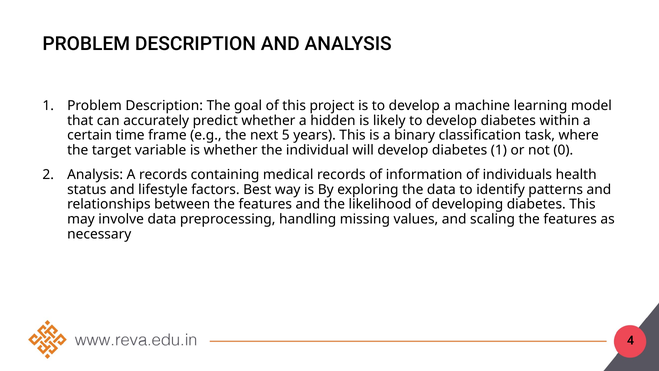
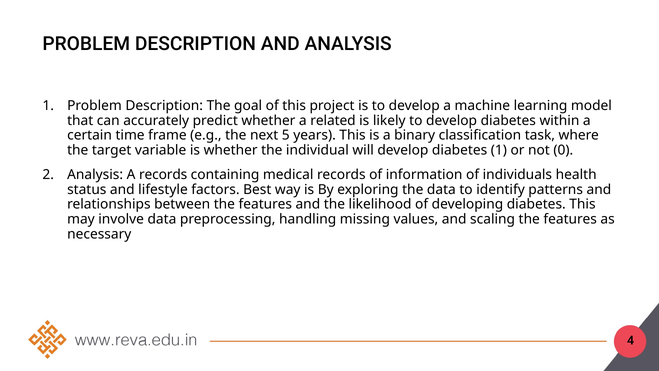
hidden: hidden -> related (333, 120)
